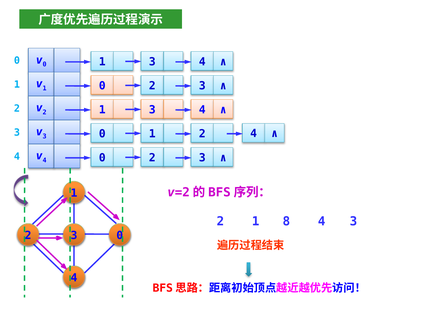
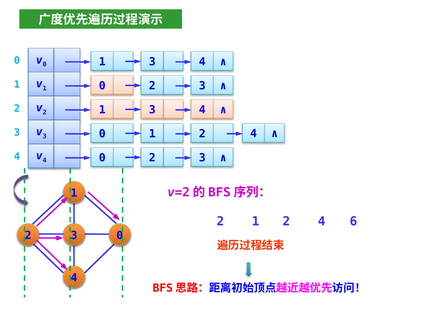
2 1 8: 8 -> 2 (286, 221)
3: 3 -> 6 (353, 221)
